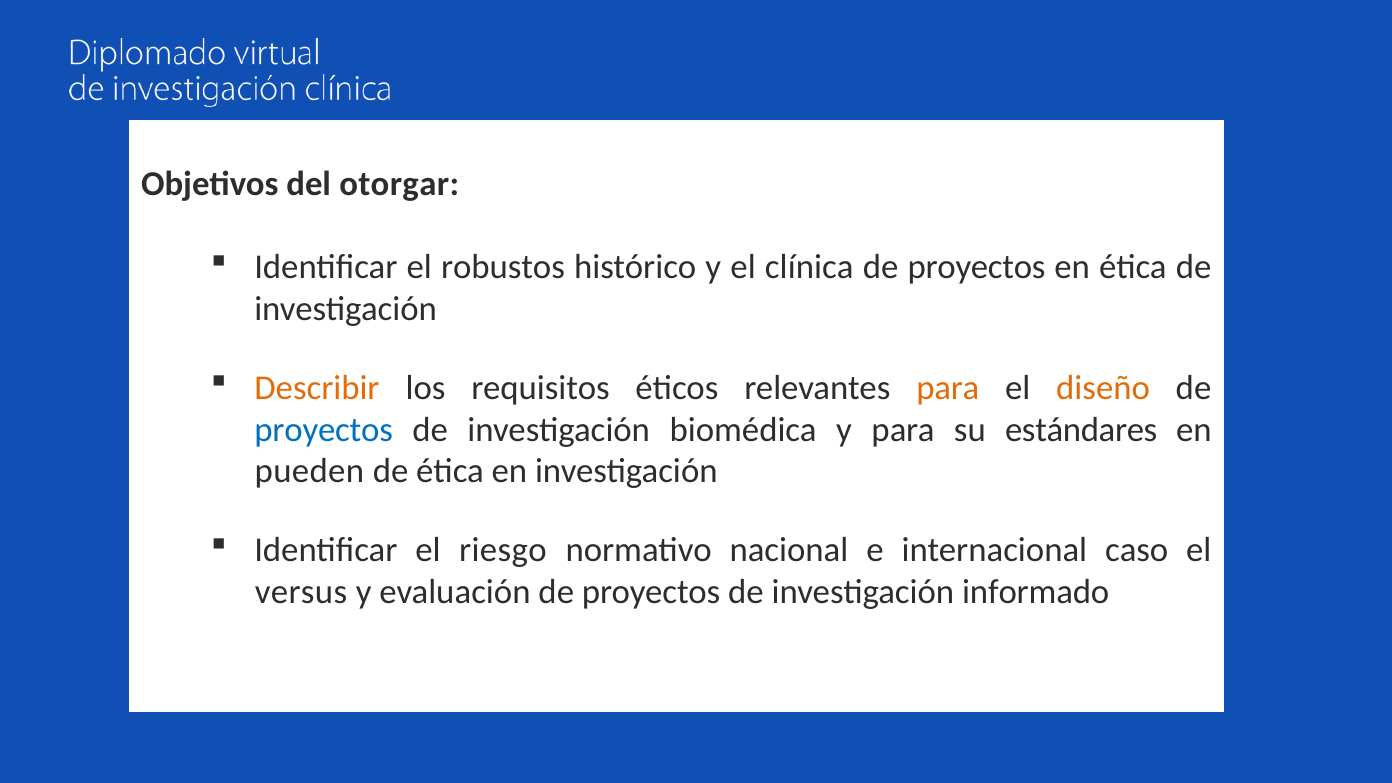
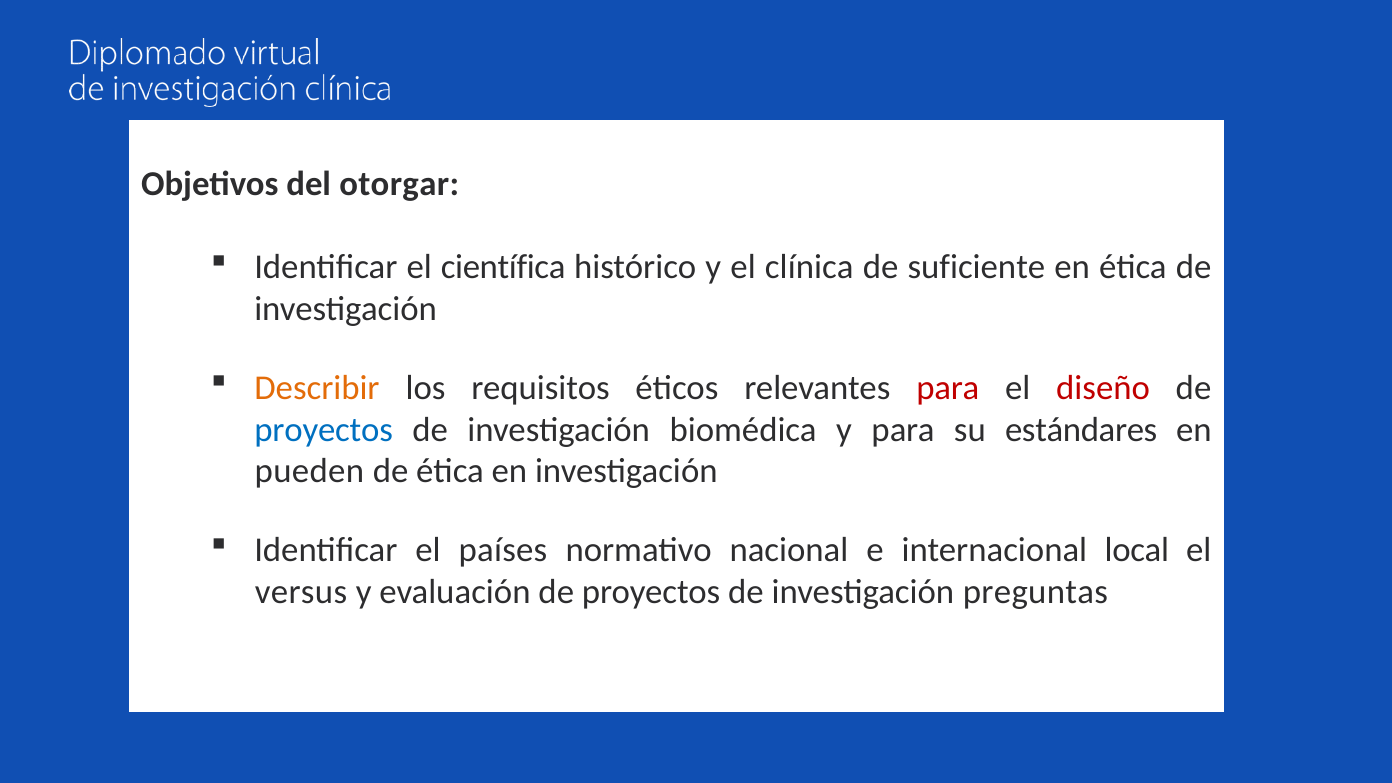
robustos: robustos -> científica (503, 267)
proyectos: proyectos -> suficiente (976, 267)
para colour: orange -> red (948, 388)
diseño colour: orange -> red (1103, 388)
riesgo: riesgo -> países (503, 550)
caso: caso -> local (1137, 550)
informado: informado -> preguntas (1035, 592)
